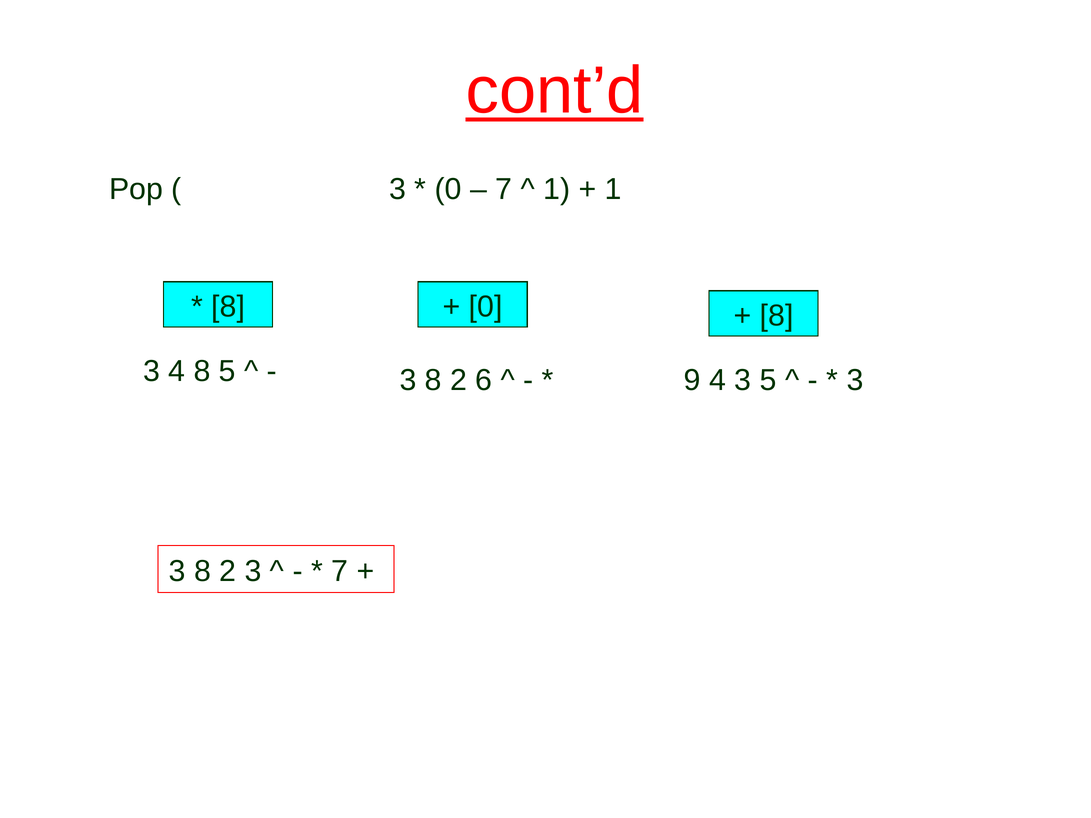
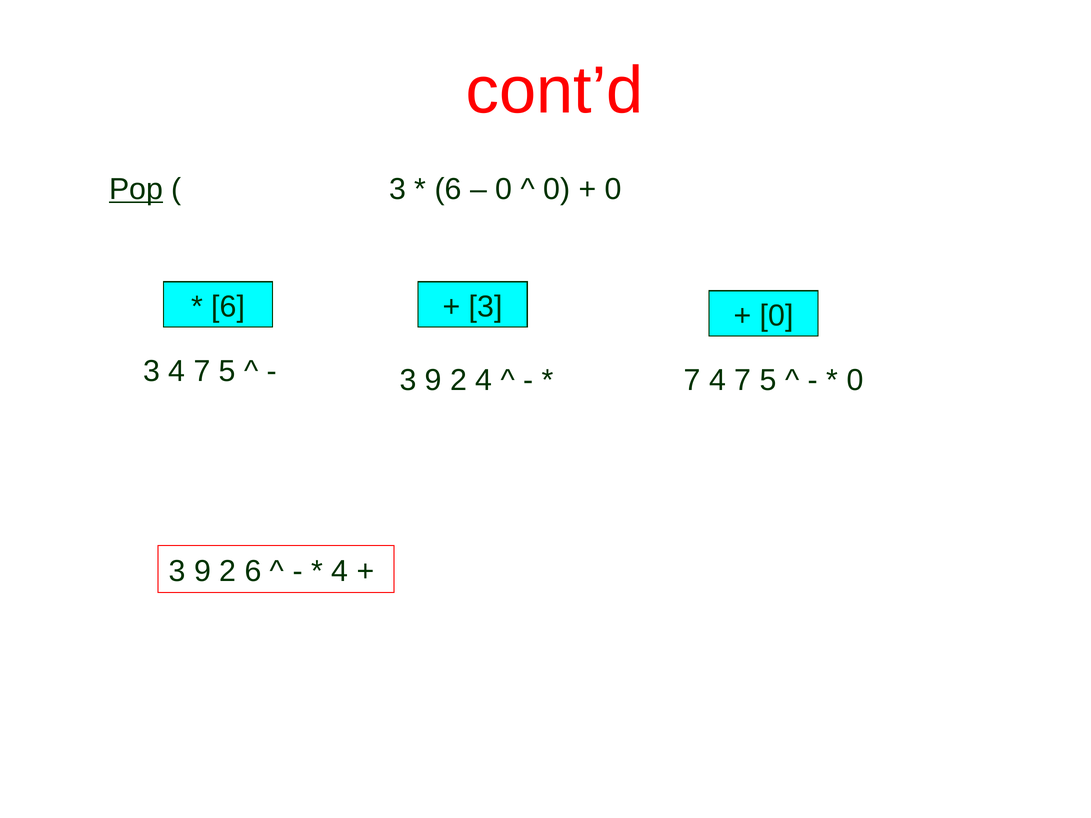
cont’d underline: present -> none (555, 91)
Pop underline: none -> present (136, 189)
0: 0 -> 6 (448, 189)
7: 7 -> 0 (504, 189)
1: 1 -> 0 (557, 189)
1: 1 -> 0 (613, 189)
8: 8 -> 6 (228, 307)
0: 0 -> 3 (486, 307)
8: 8 -> 0 (777, 316)
3 4 8: 8 -> 7 (202, 371)
8: 8 -> 9 (433, 380)
2 6: 6 -> 4 (484, 380)
9: 9 -> 7 (692, 380)
3: 3 -> 7 (743, 380)
3: 3 -> 0 (855, 380)
8: 8 -> 9 (203, 571)
2 3: 3 -> 6 (253, 571)
7: 7 -> 4 (340, 571)
